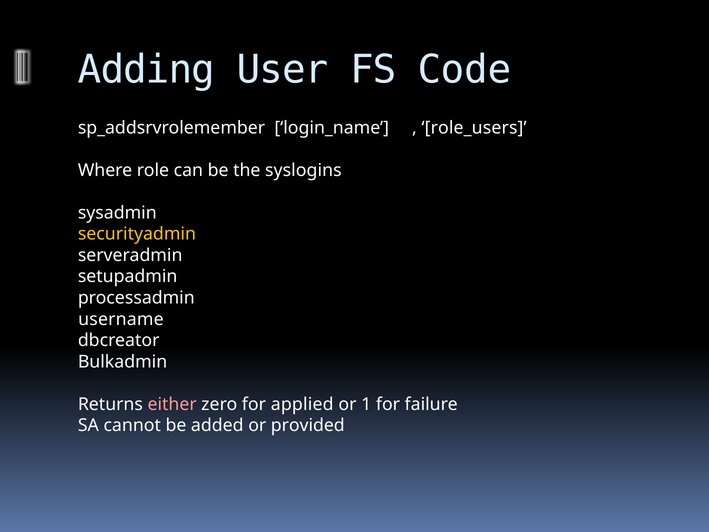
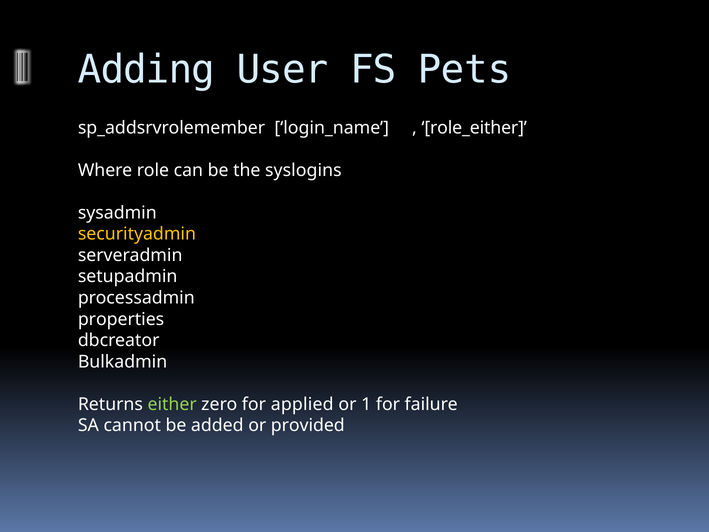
Code: Code -> Pets (464, 70)
role_users: role_users -> role_either (474, 128)
username: username -> properties (121, 319)
either colour: pink -> light green (172, 404)
